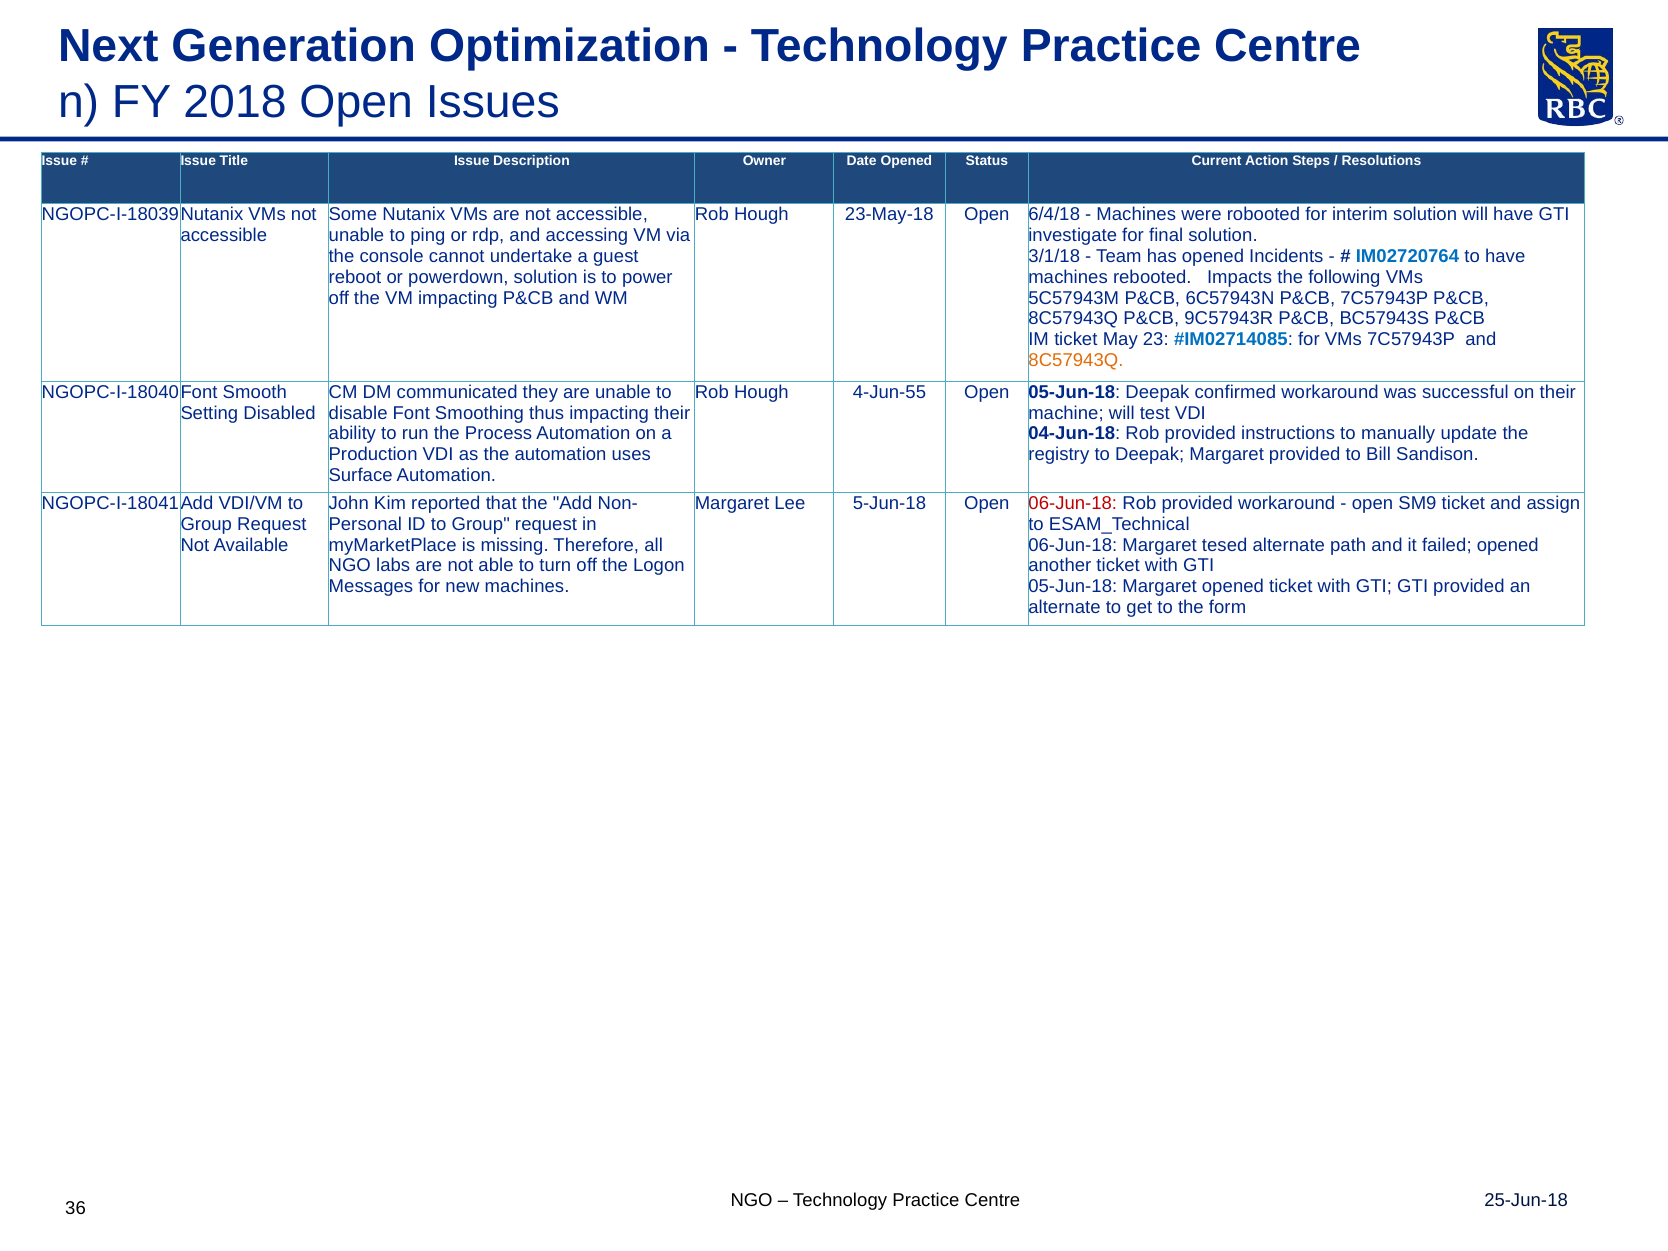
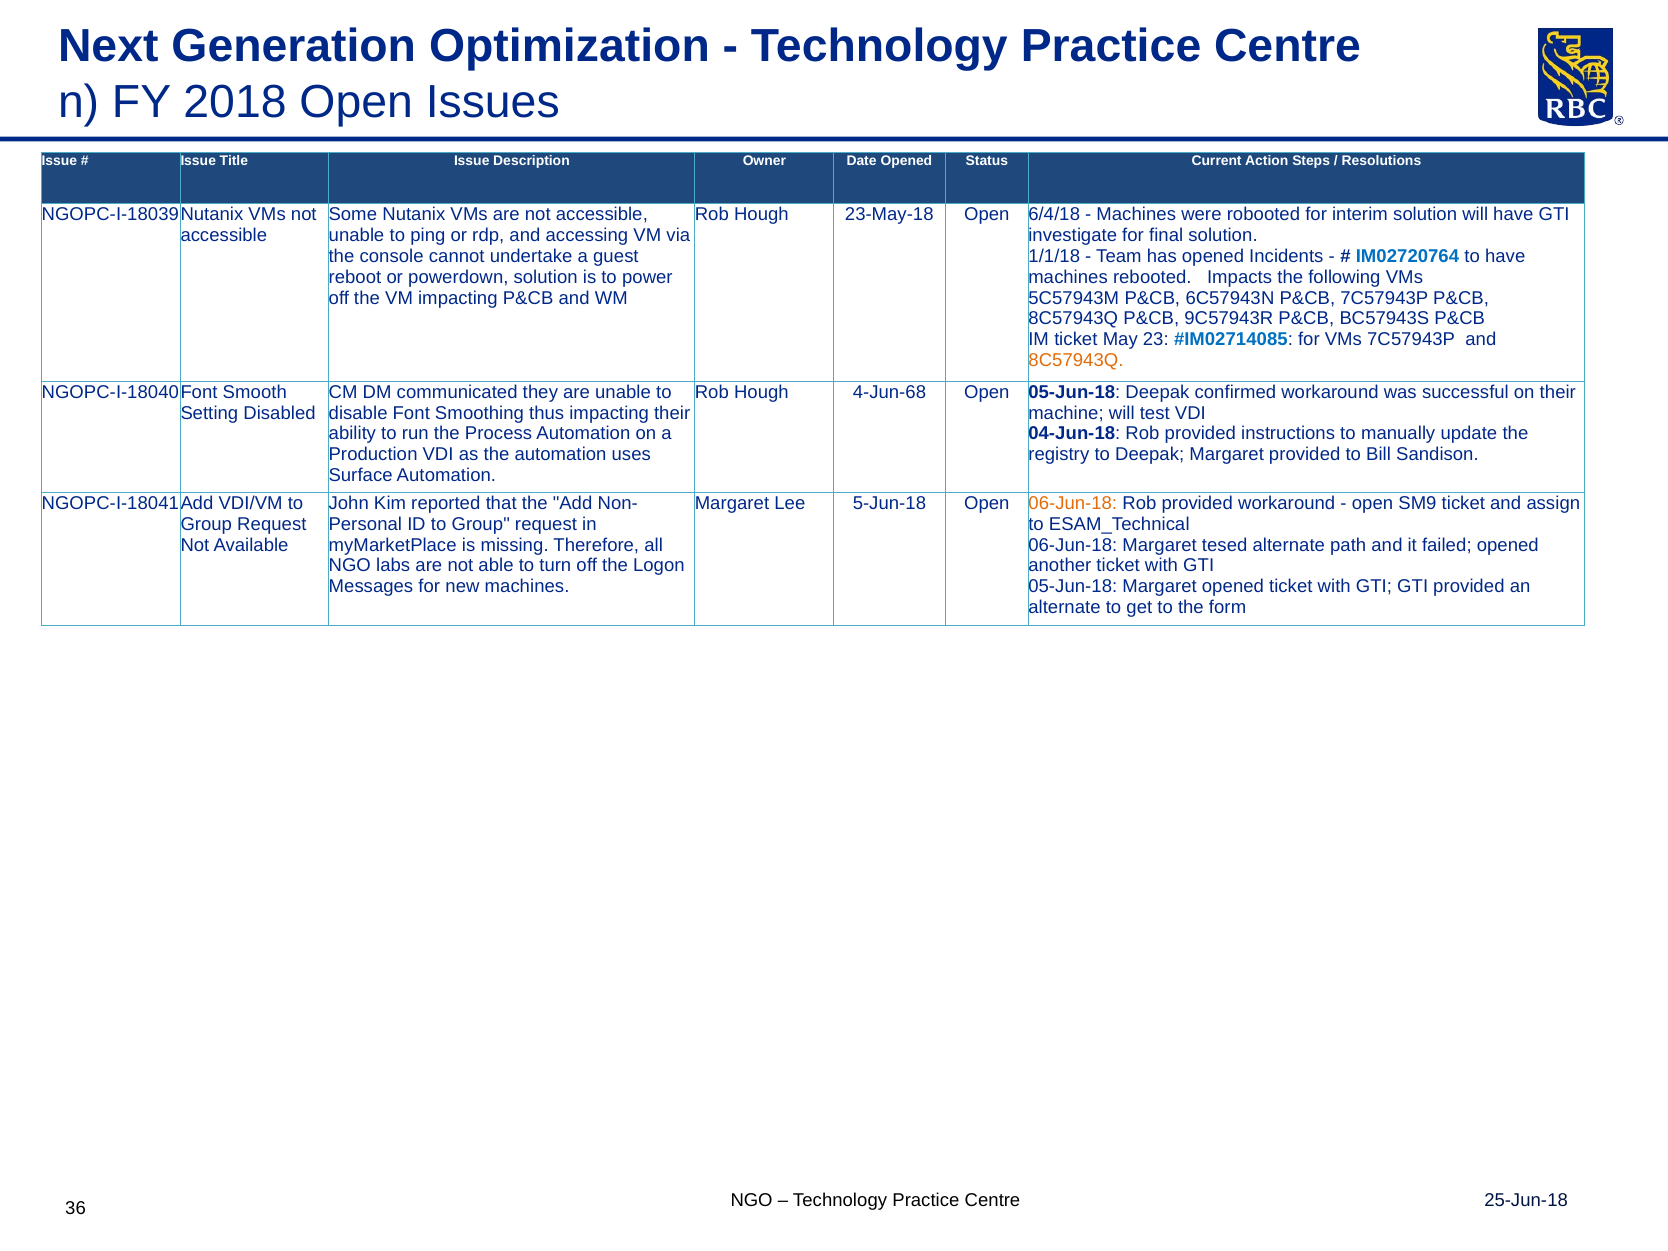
3/1/18: 3/1/18 -> 1/1/18 (1054, 256)
4-Jun-55: 4-Jun-55 -> 4-Jun-68 (889, 392)
06-Jun-18 colour: red -> orange (1073, 503)
